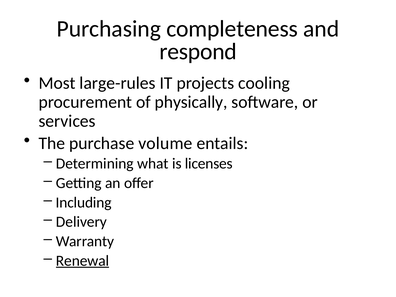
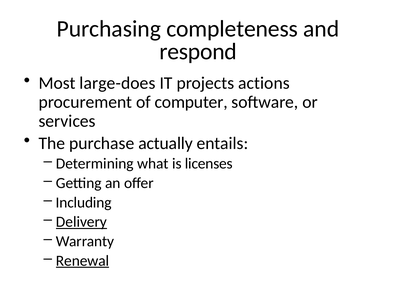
large-rules: large-rules -> large-does (117, 83)
cooling: cooling -> actions (264, 83)
physically: physically -> computer (191, 102)
volume: volume -> actually (166, 143)
Delivery underline: none -> present (81, 222)
